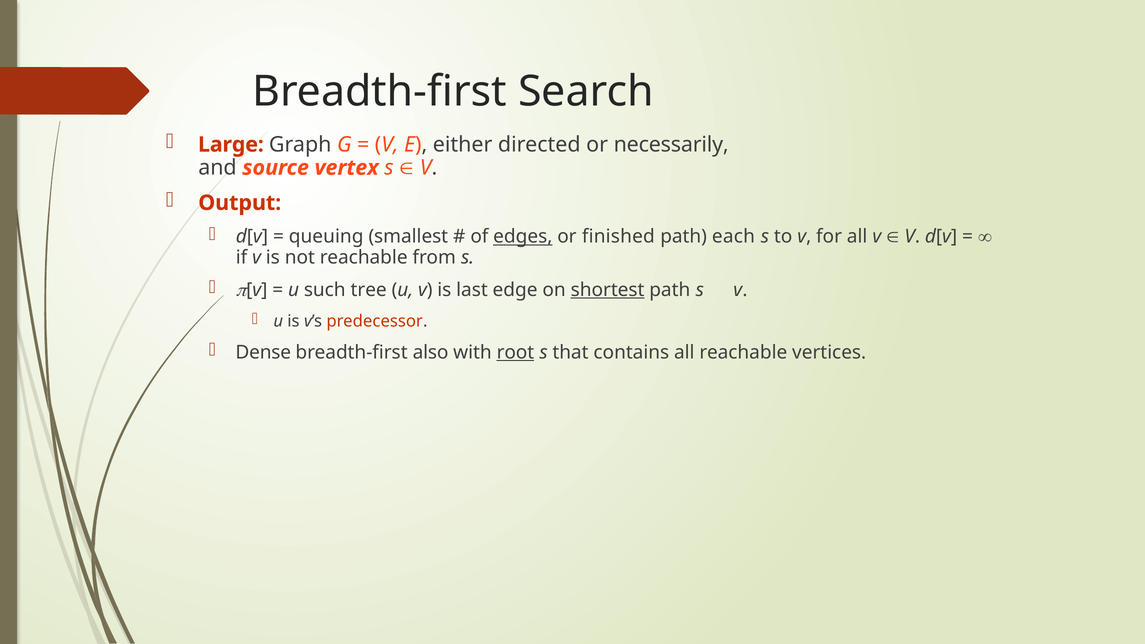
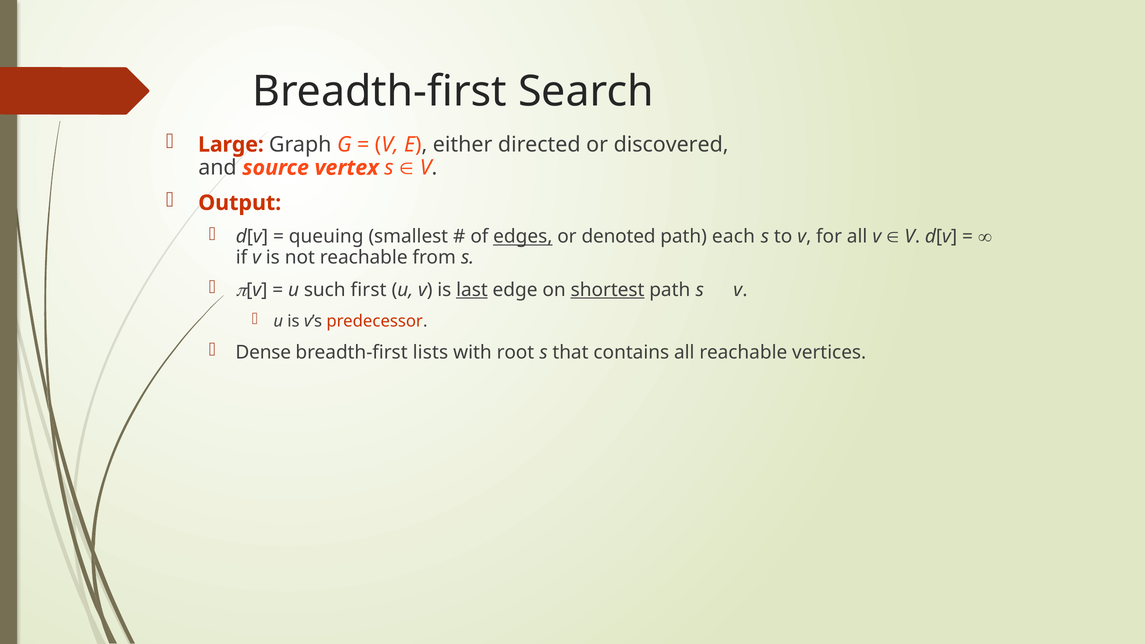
necessarily: necessarily -> discovered (671, 145)
finished: finished -> denoted (619, 237)
tree: tree -> first (369, 290)
last underline: none -> present (472, 290)
also: also -> lists (430, 352)
root underline: present -> none (515, 352)
